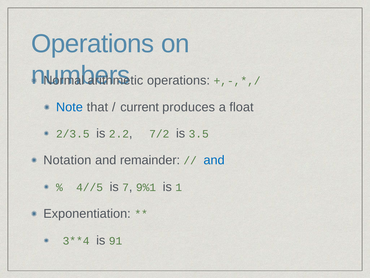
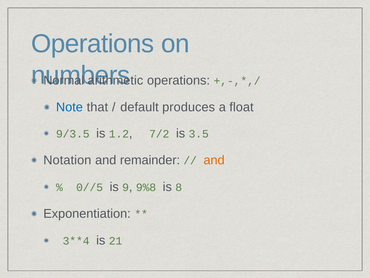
current: current -> default (139, 107)
2/3.5: 2/3.5 -> 9/3.5 (73, 134)
2.2: 2.2 -> 1.2 (119, 134)
and colour: blue -> orange (214, 160)
4//5: 4//5 -> 0//5 (90, 187)
7: 7 -> 9 (126, 187)
9%1: 9%1 -> 9%8 (146, 187)
1: 1 -> 8 (179, 187)
91: 91 -> 21 (116, 240)
